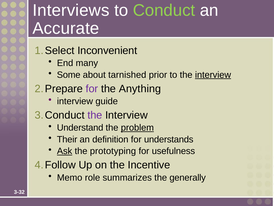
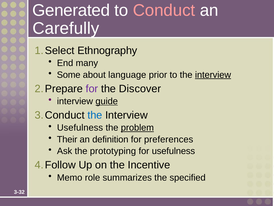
Interviews: Interviews -> Generated (71, 10)
Conduct colour: light green -> pink (164, 10)
Accurate: Accurate -> Carefully (66, 28)
Inconvenient: Inconvenient -> Ethnography (107, 50)
tarnished: tarnished -> language (127, 75)
Anything: Anything -> Discover (140, 89)
guide underline: none -> present (107, 101)
the colour: purple -> blue (95, 115)
Understand: Understand -> Usefulness (80, 127)
understands: understands -> preferences (169, 139)
Ask underline: present -> none (65, 151)
generally: generally -> specified (188, 177)
